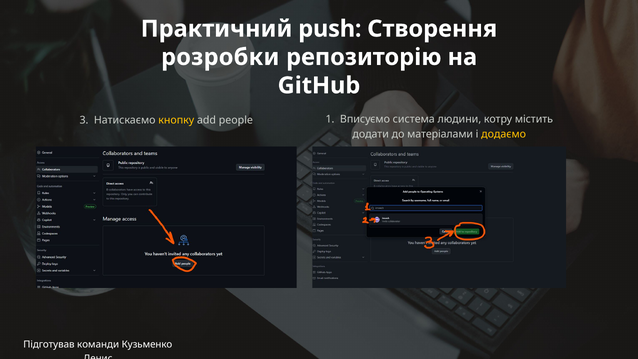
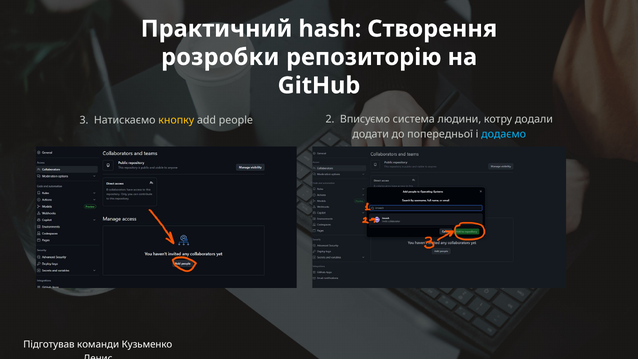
push: push -> hash (330, 29)
1: 1 -> 2 (330, 119)
містить: містить -> додали (534, 119)
матеріалами: матеріалами -> попередньої (440, 134)
додаємо colour: yellow -> light blue (504, 134)
